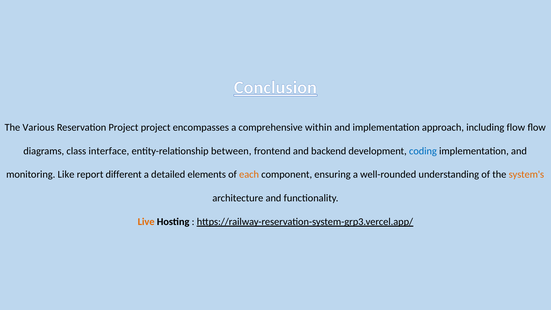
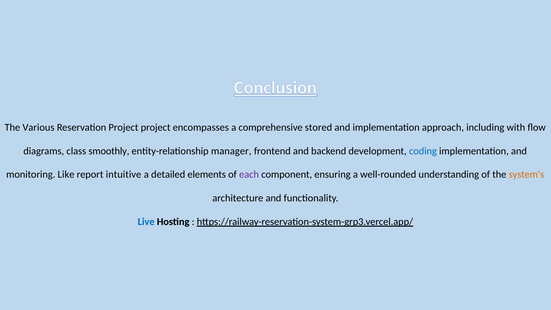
within: within -> stored (319, 127)
including flow: flow -> with (516, 127)
interface: interface -> smoothly (109, 151)
between: between -> manager (231, 151)
different: different -> intuitive (124, 174)
each colour: orange -> purple (249, 174)
Live colour: orange -> blue (146, 222)
